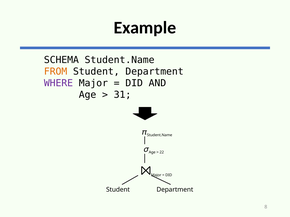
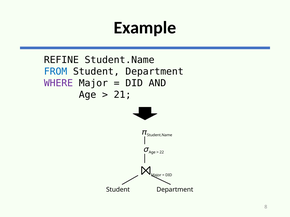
SCHEMA: SCHEMA -> REFINE (61, 60)
FROM colour: orange -> blue (56, 72)
31: 31 -> 21 (122, 95)
